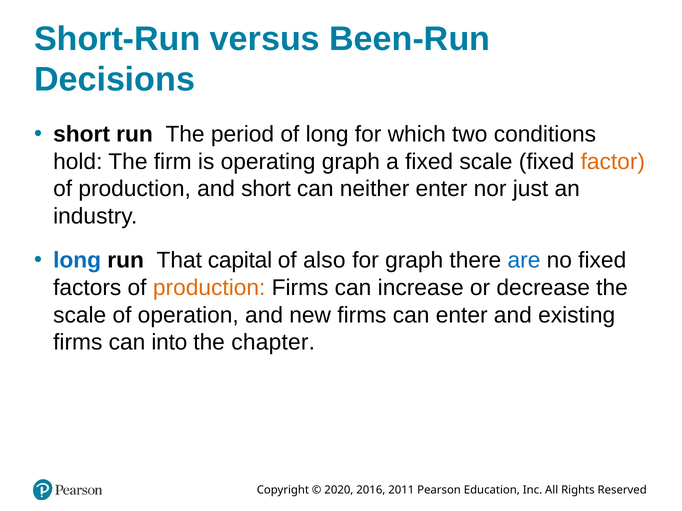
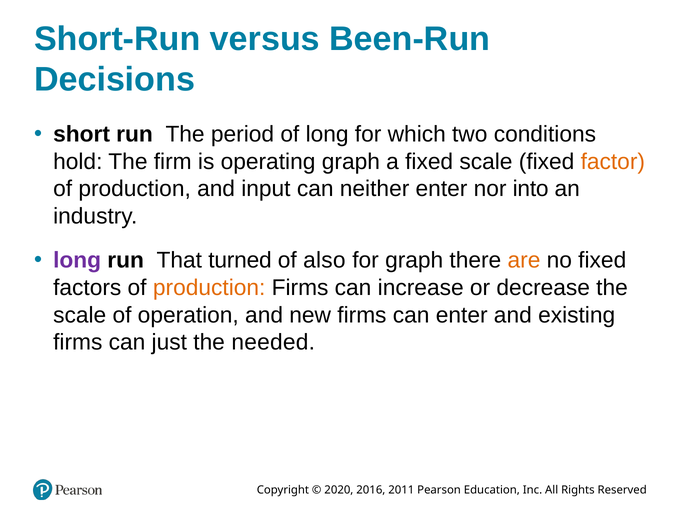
and short: short -> input (266, 189)
just: just -> into (531, 189)
long colour: blue -> purple (77, 261)
capital: capital -> turned (240, 261)
are colour: blue -> orange (524, 261)
into: into -> just (169, 343)
chapter: chapter -> needed (273, 343)
